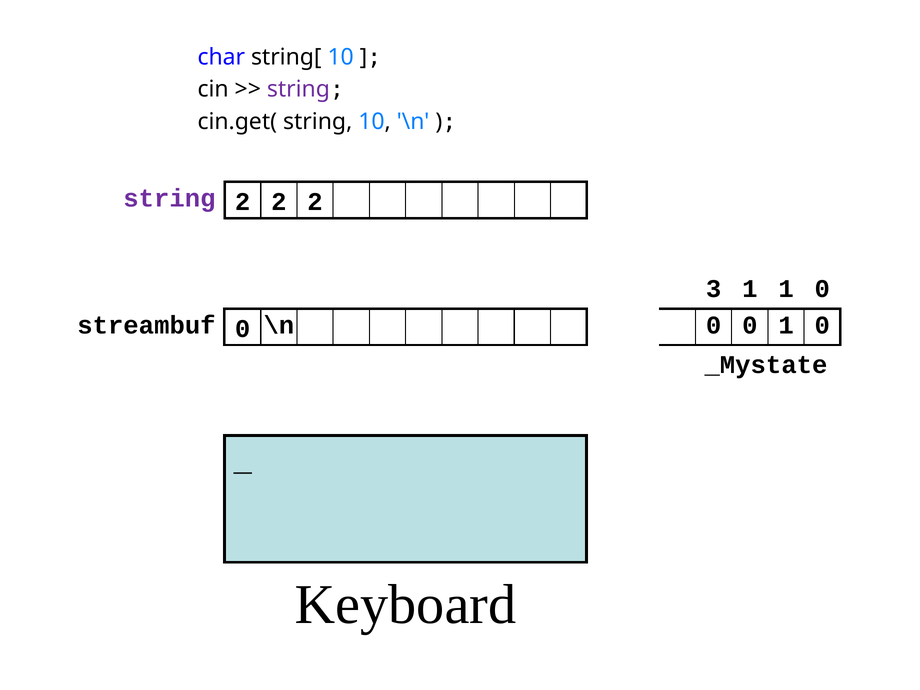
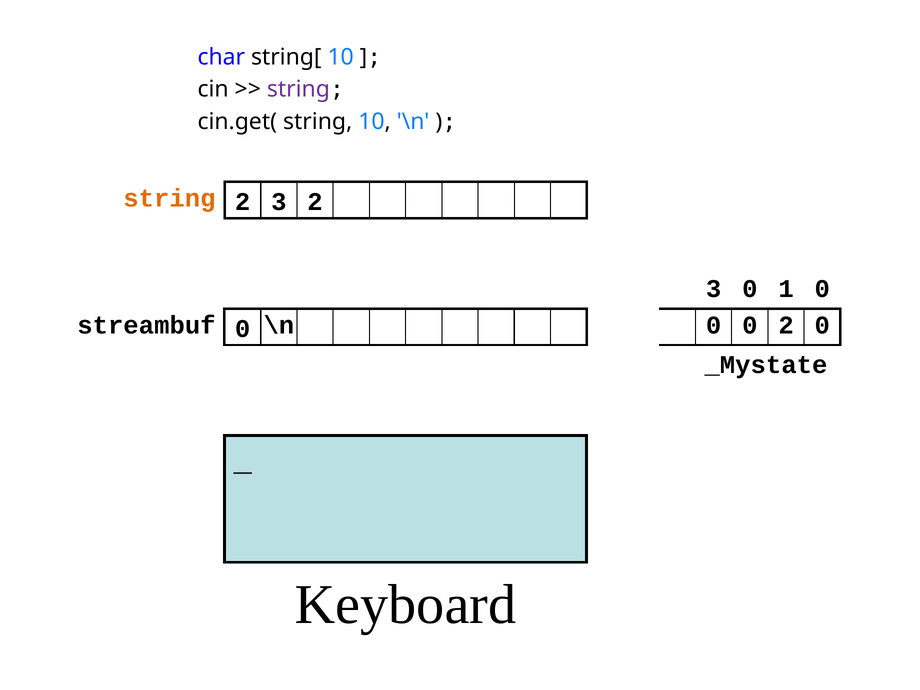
string colour: purple -> orange (169, 198)
2: 2 -> 3 (279, 202)
3 1: 1 -> 0 (750, 289)
0 1: 1 -> 2 (786, 325)
